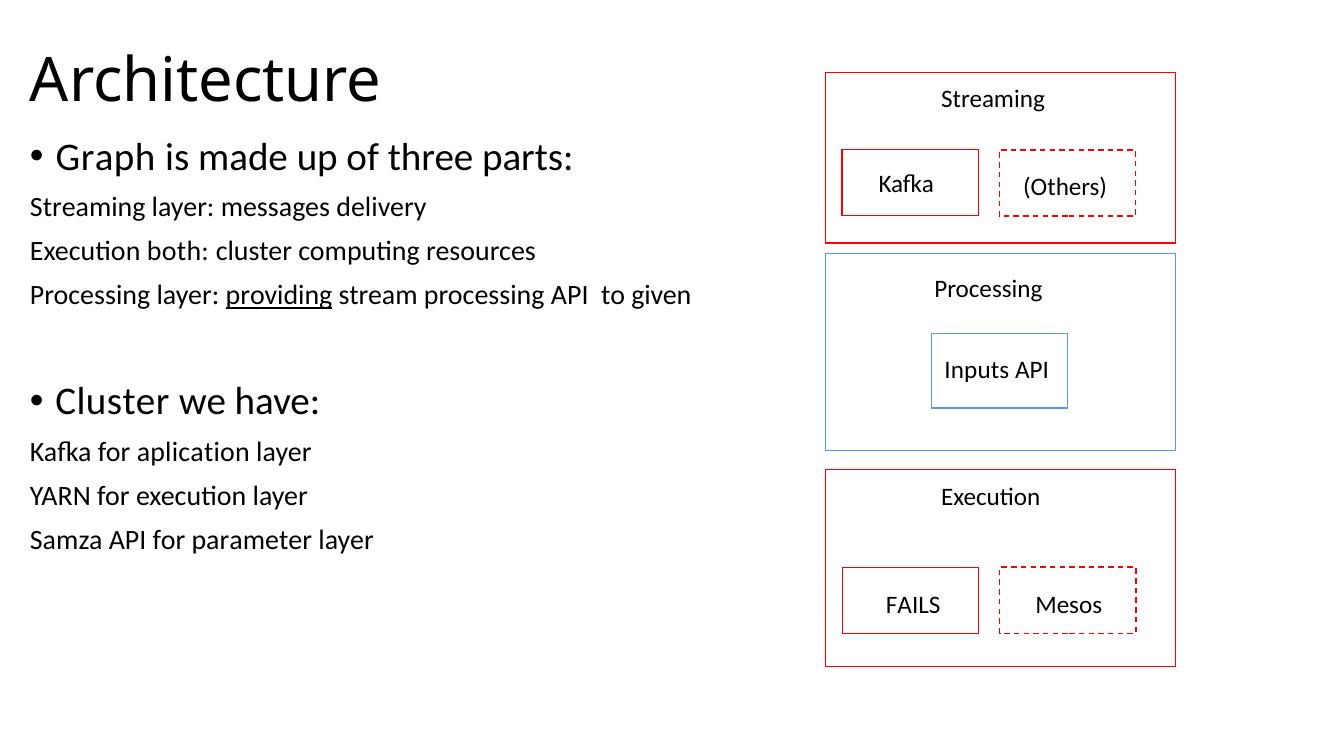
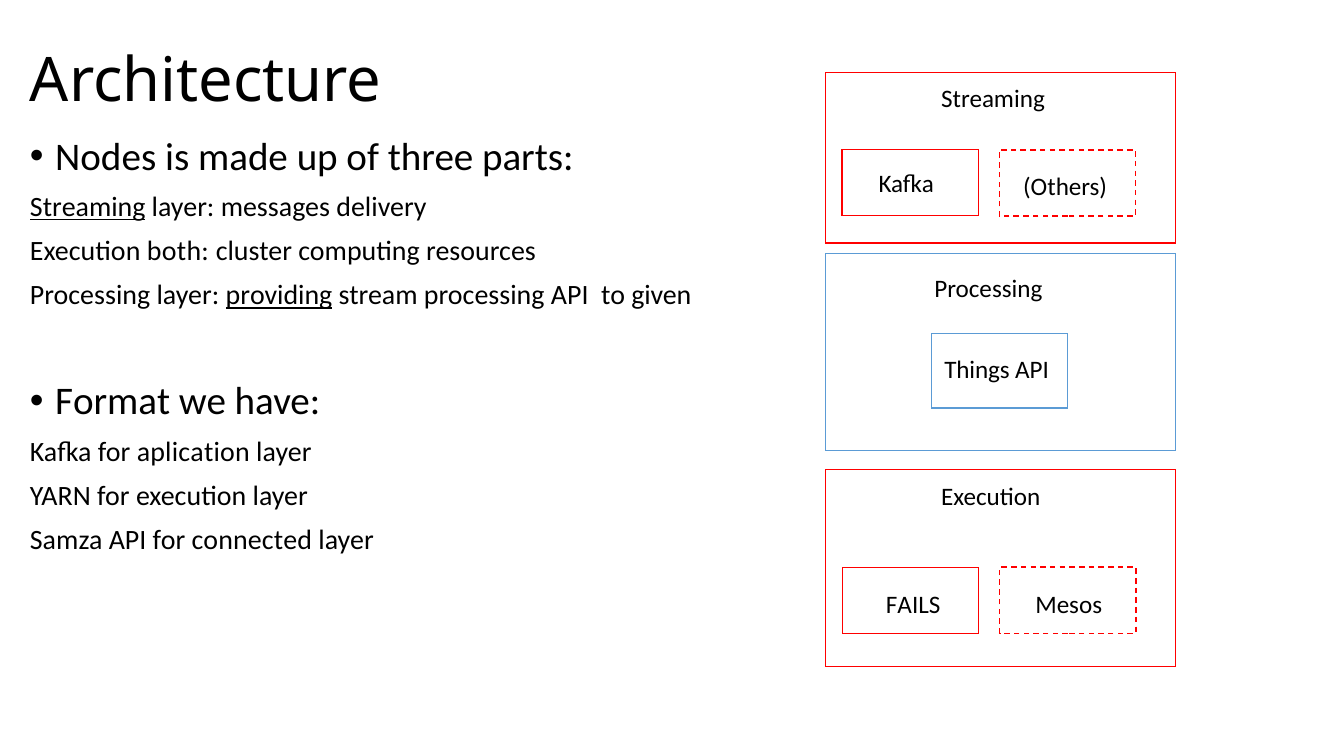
Graph: Graph -> Nodes (106, 157)
Streaming underline: none -> present (88, 207)
Inputs: Inputs -> Things (977, 370)
Cluster: Cluster -> Format (113, 402)
parameter: parameter -> connected (252, 540)
